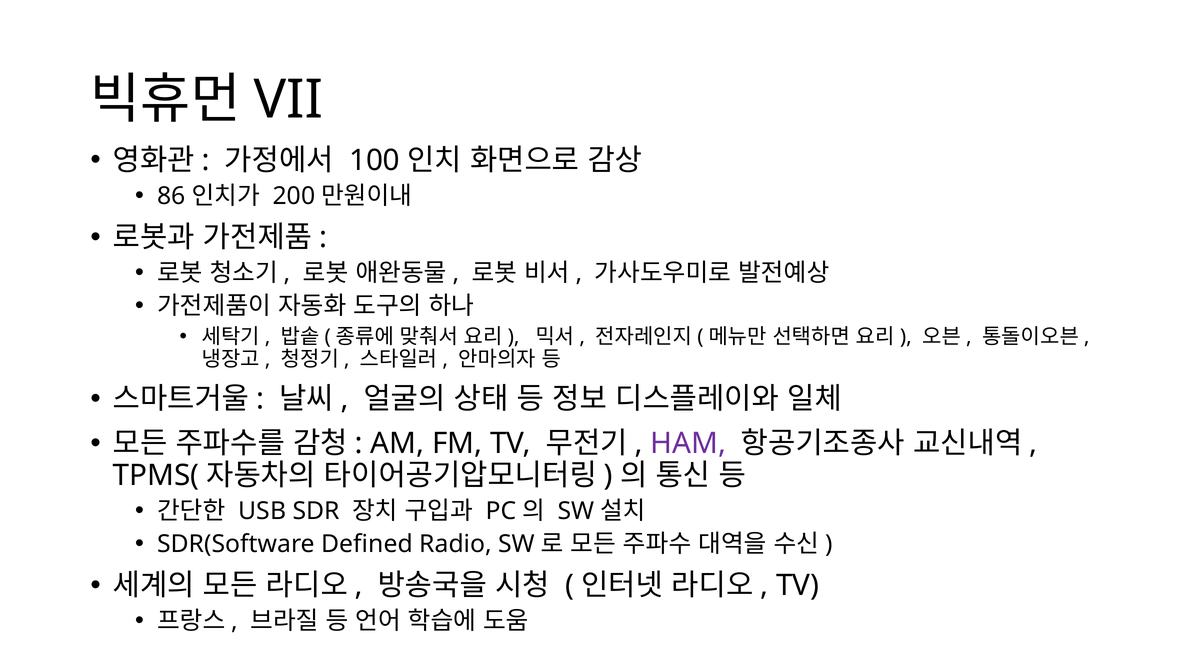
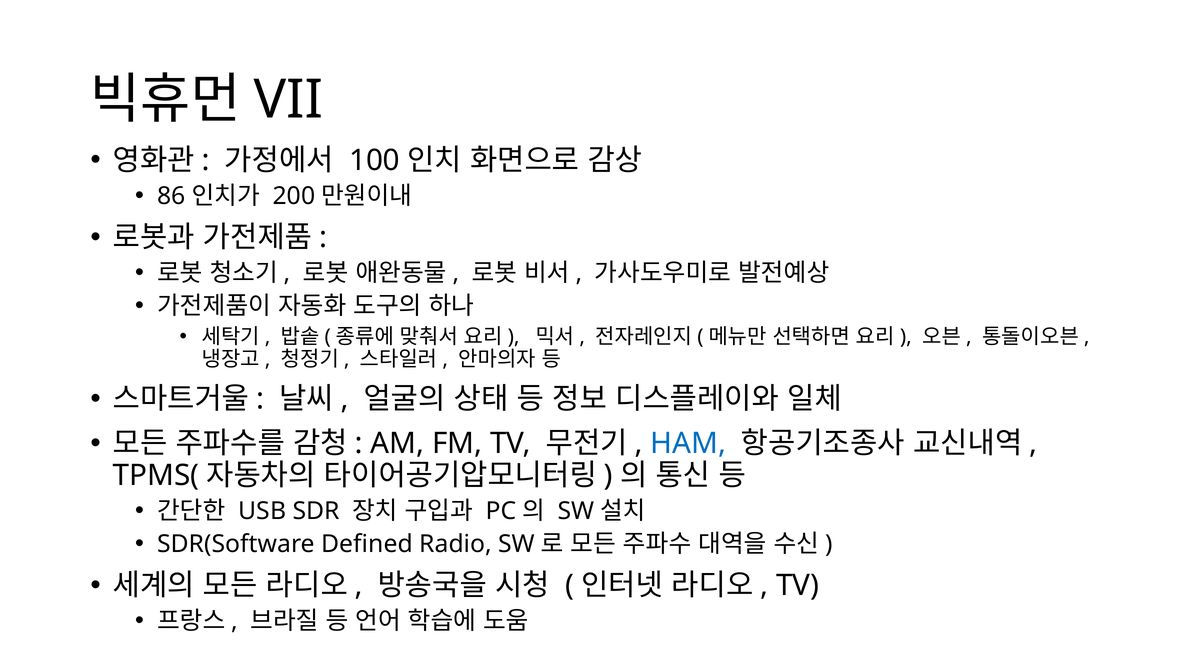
HAM colour: purple -> blue (688, 444)
